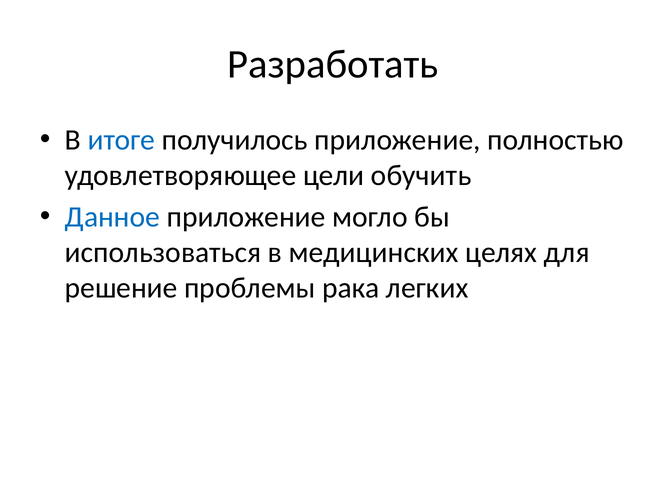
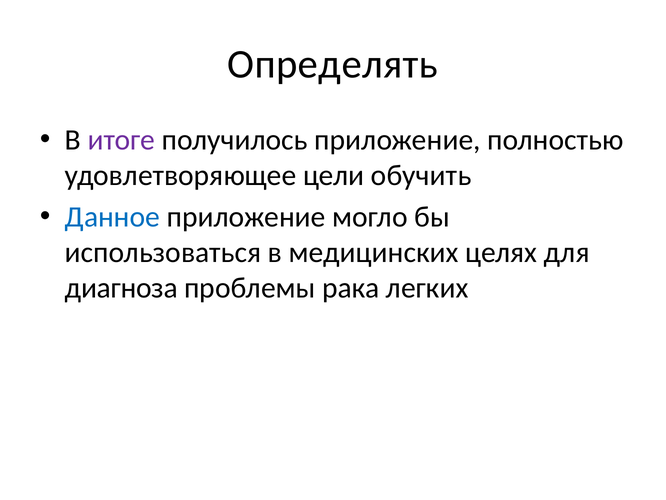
Разработать: Разработать -> Определять (333, 64)
итоге colour: blue -> purple (121, 140)
решение: решение -> диагноза (121, 288)
